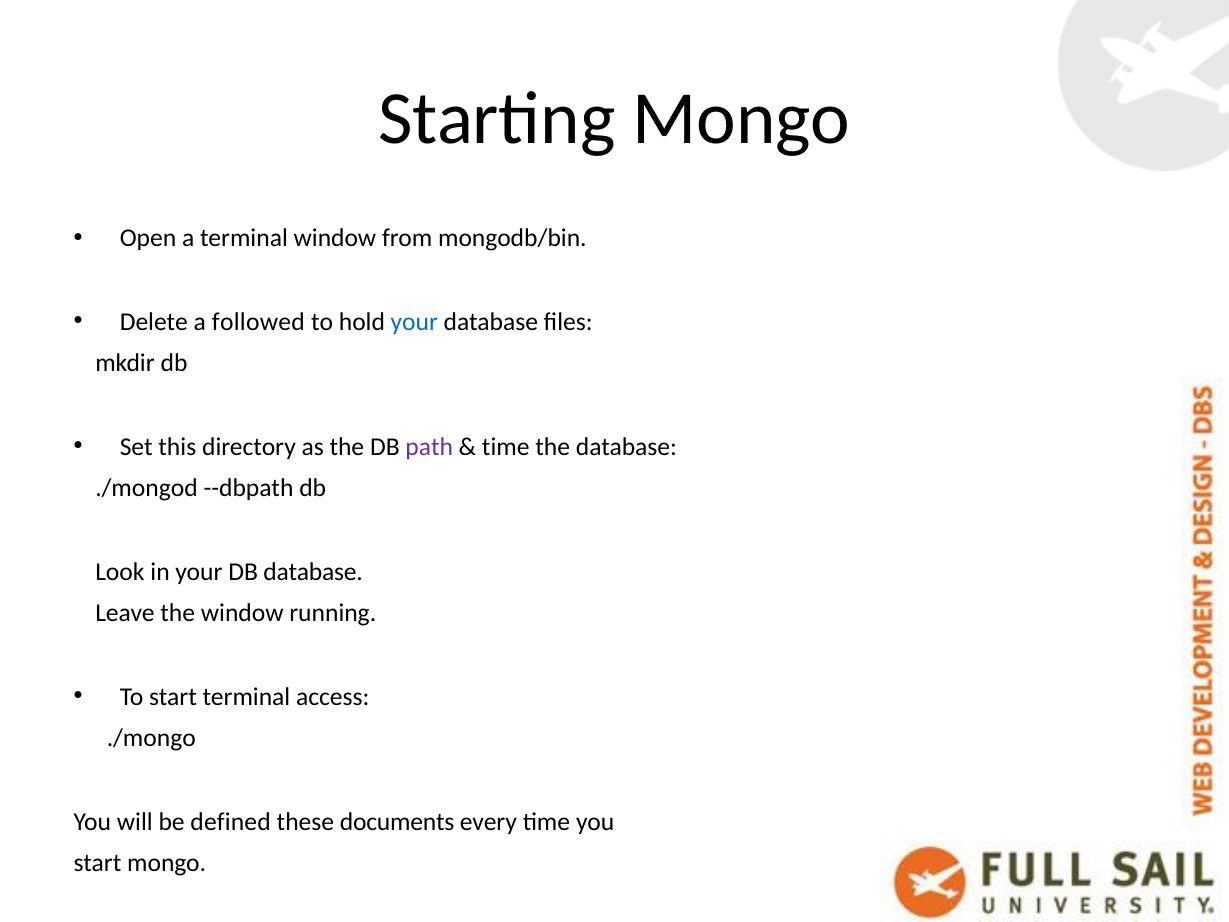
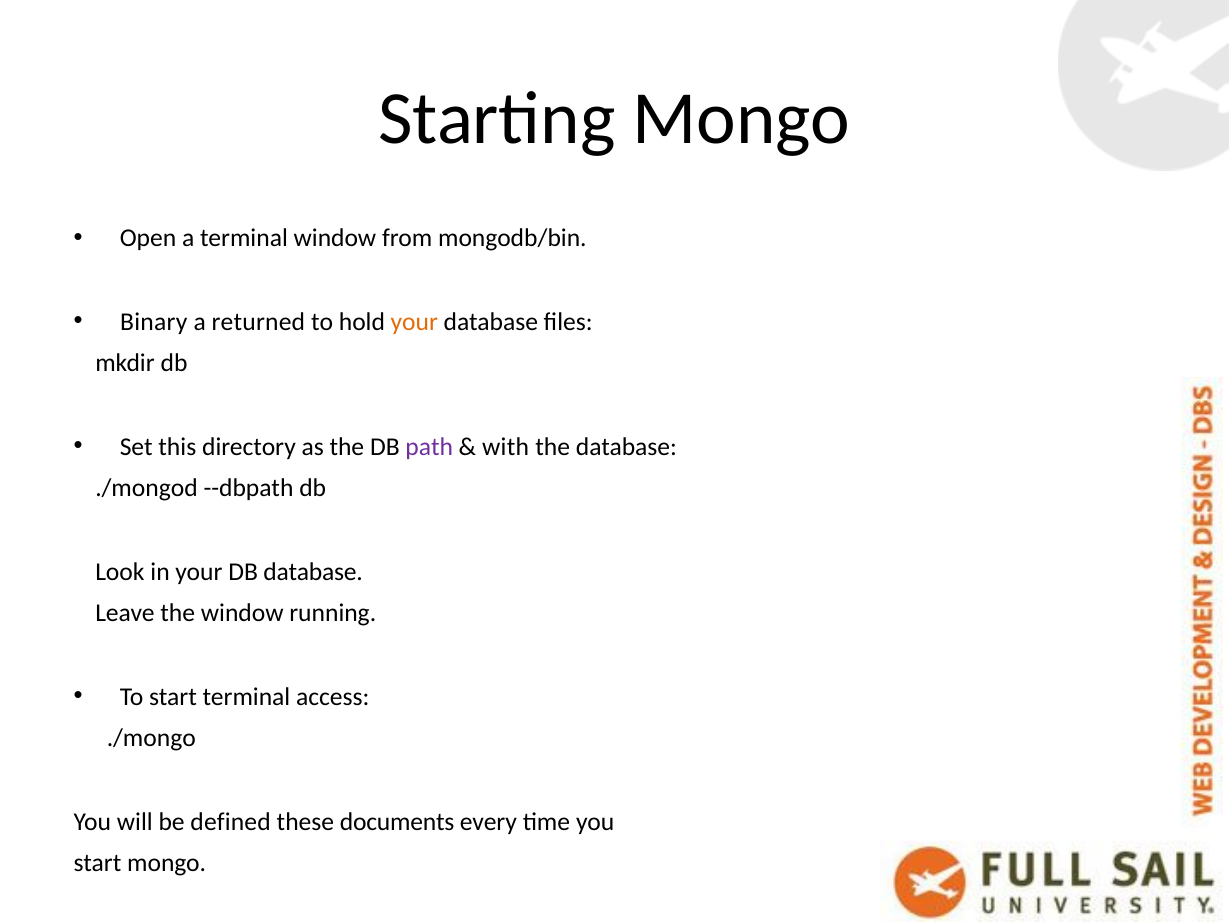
Delete: Delete -> Binary (154, 322)
followed: followed -> returned (258, 322)
your colour: blue -> orange (414, 322)
time: time -> with (506, 447)
